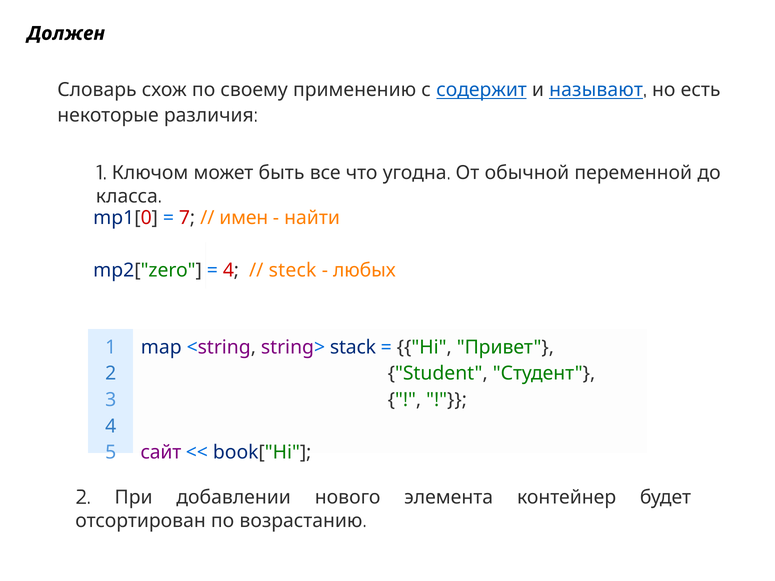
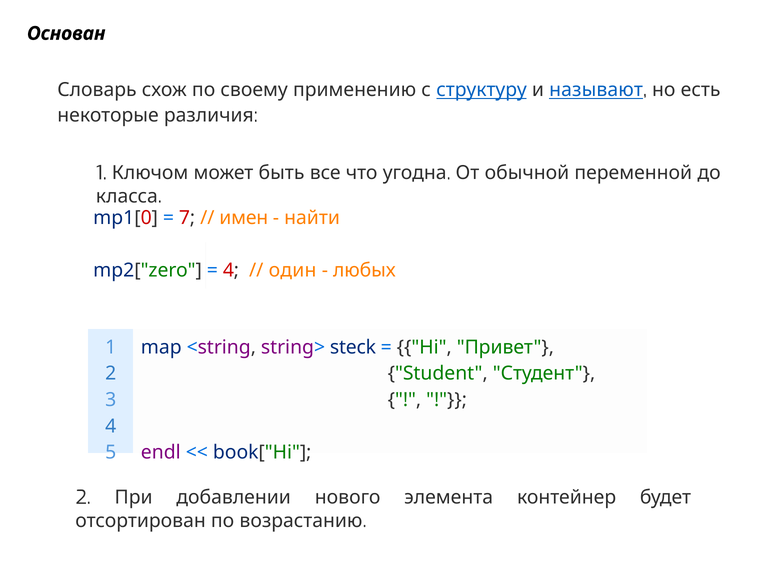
Должен: Должен -> Основан (66, 33)
содержит: содержит -> структуру (482, 90)
steck: steck -> один (293, 271)
stack: stack -> steck (353, 347)
сайт: сайт -> endl (161, 453)
